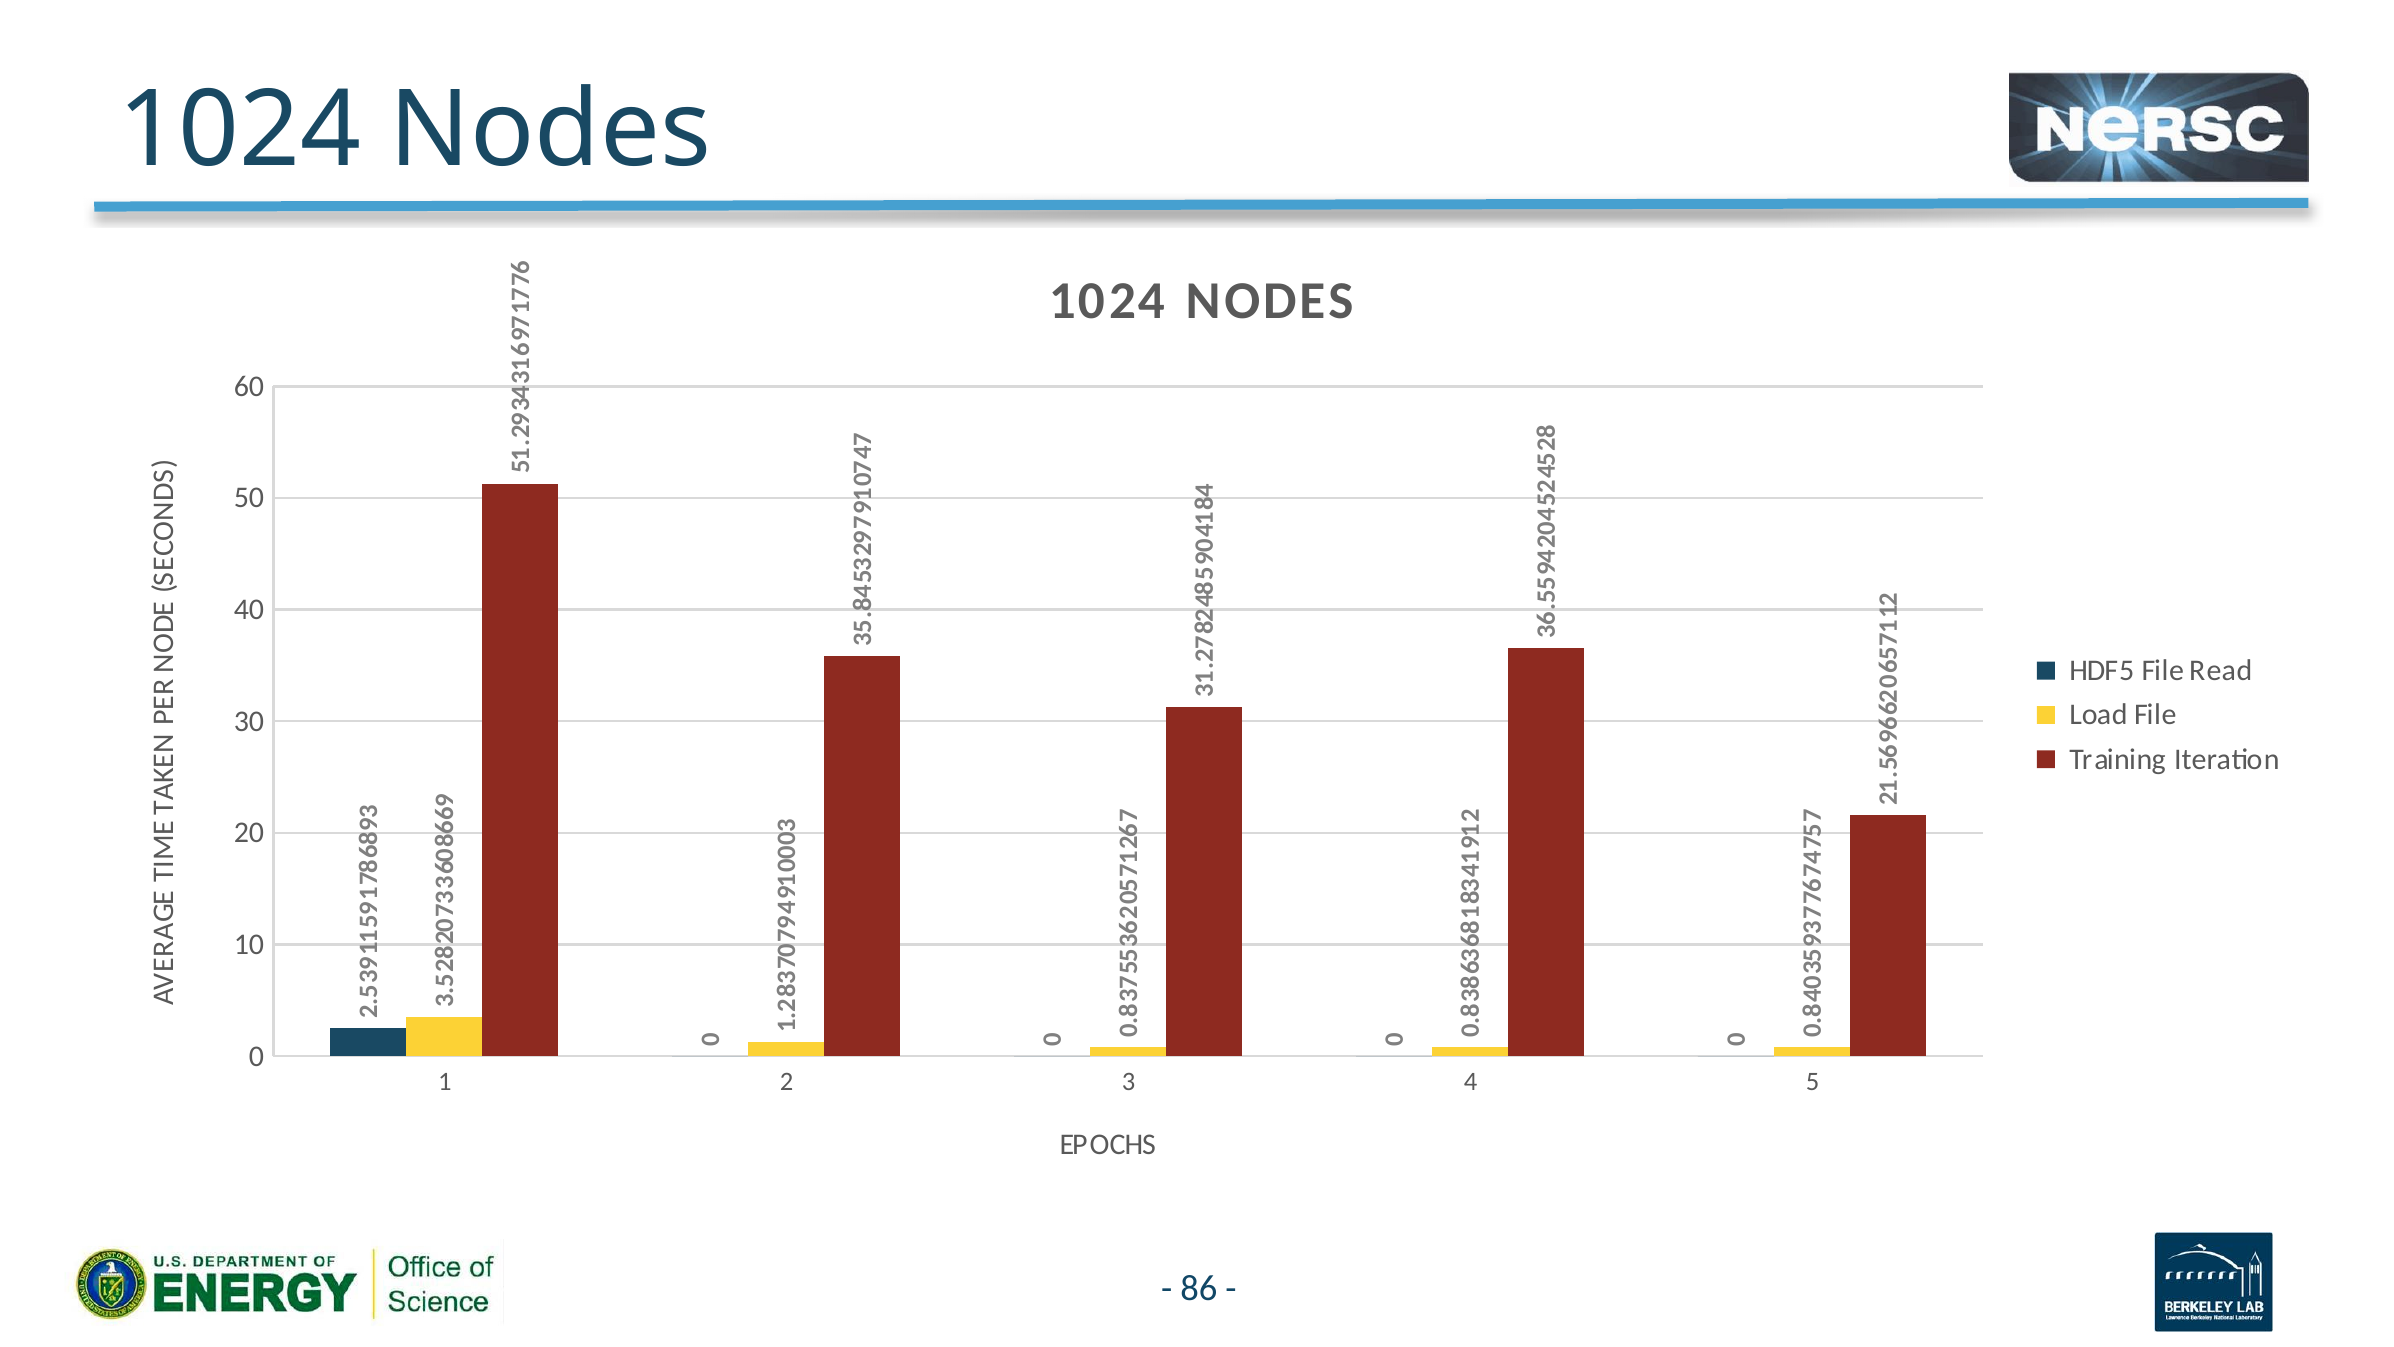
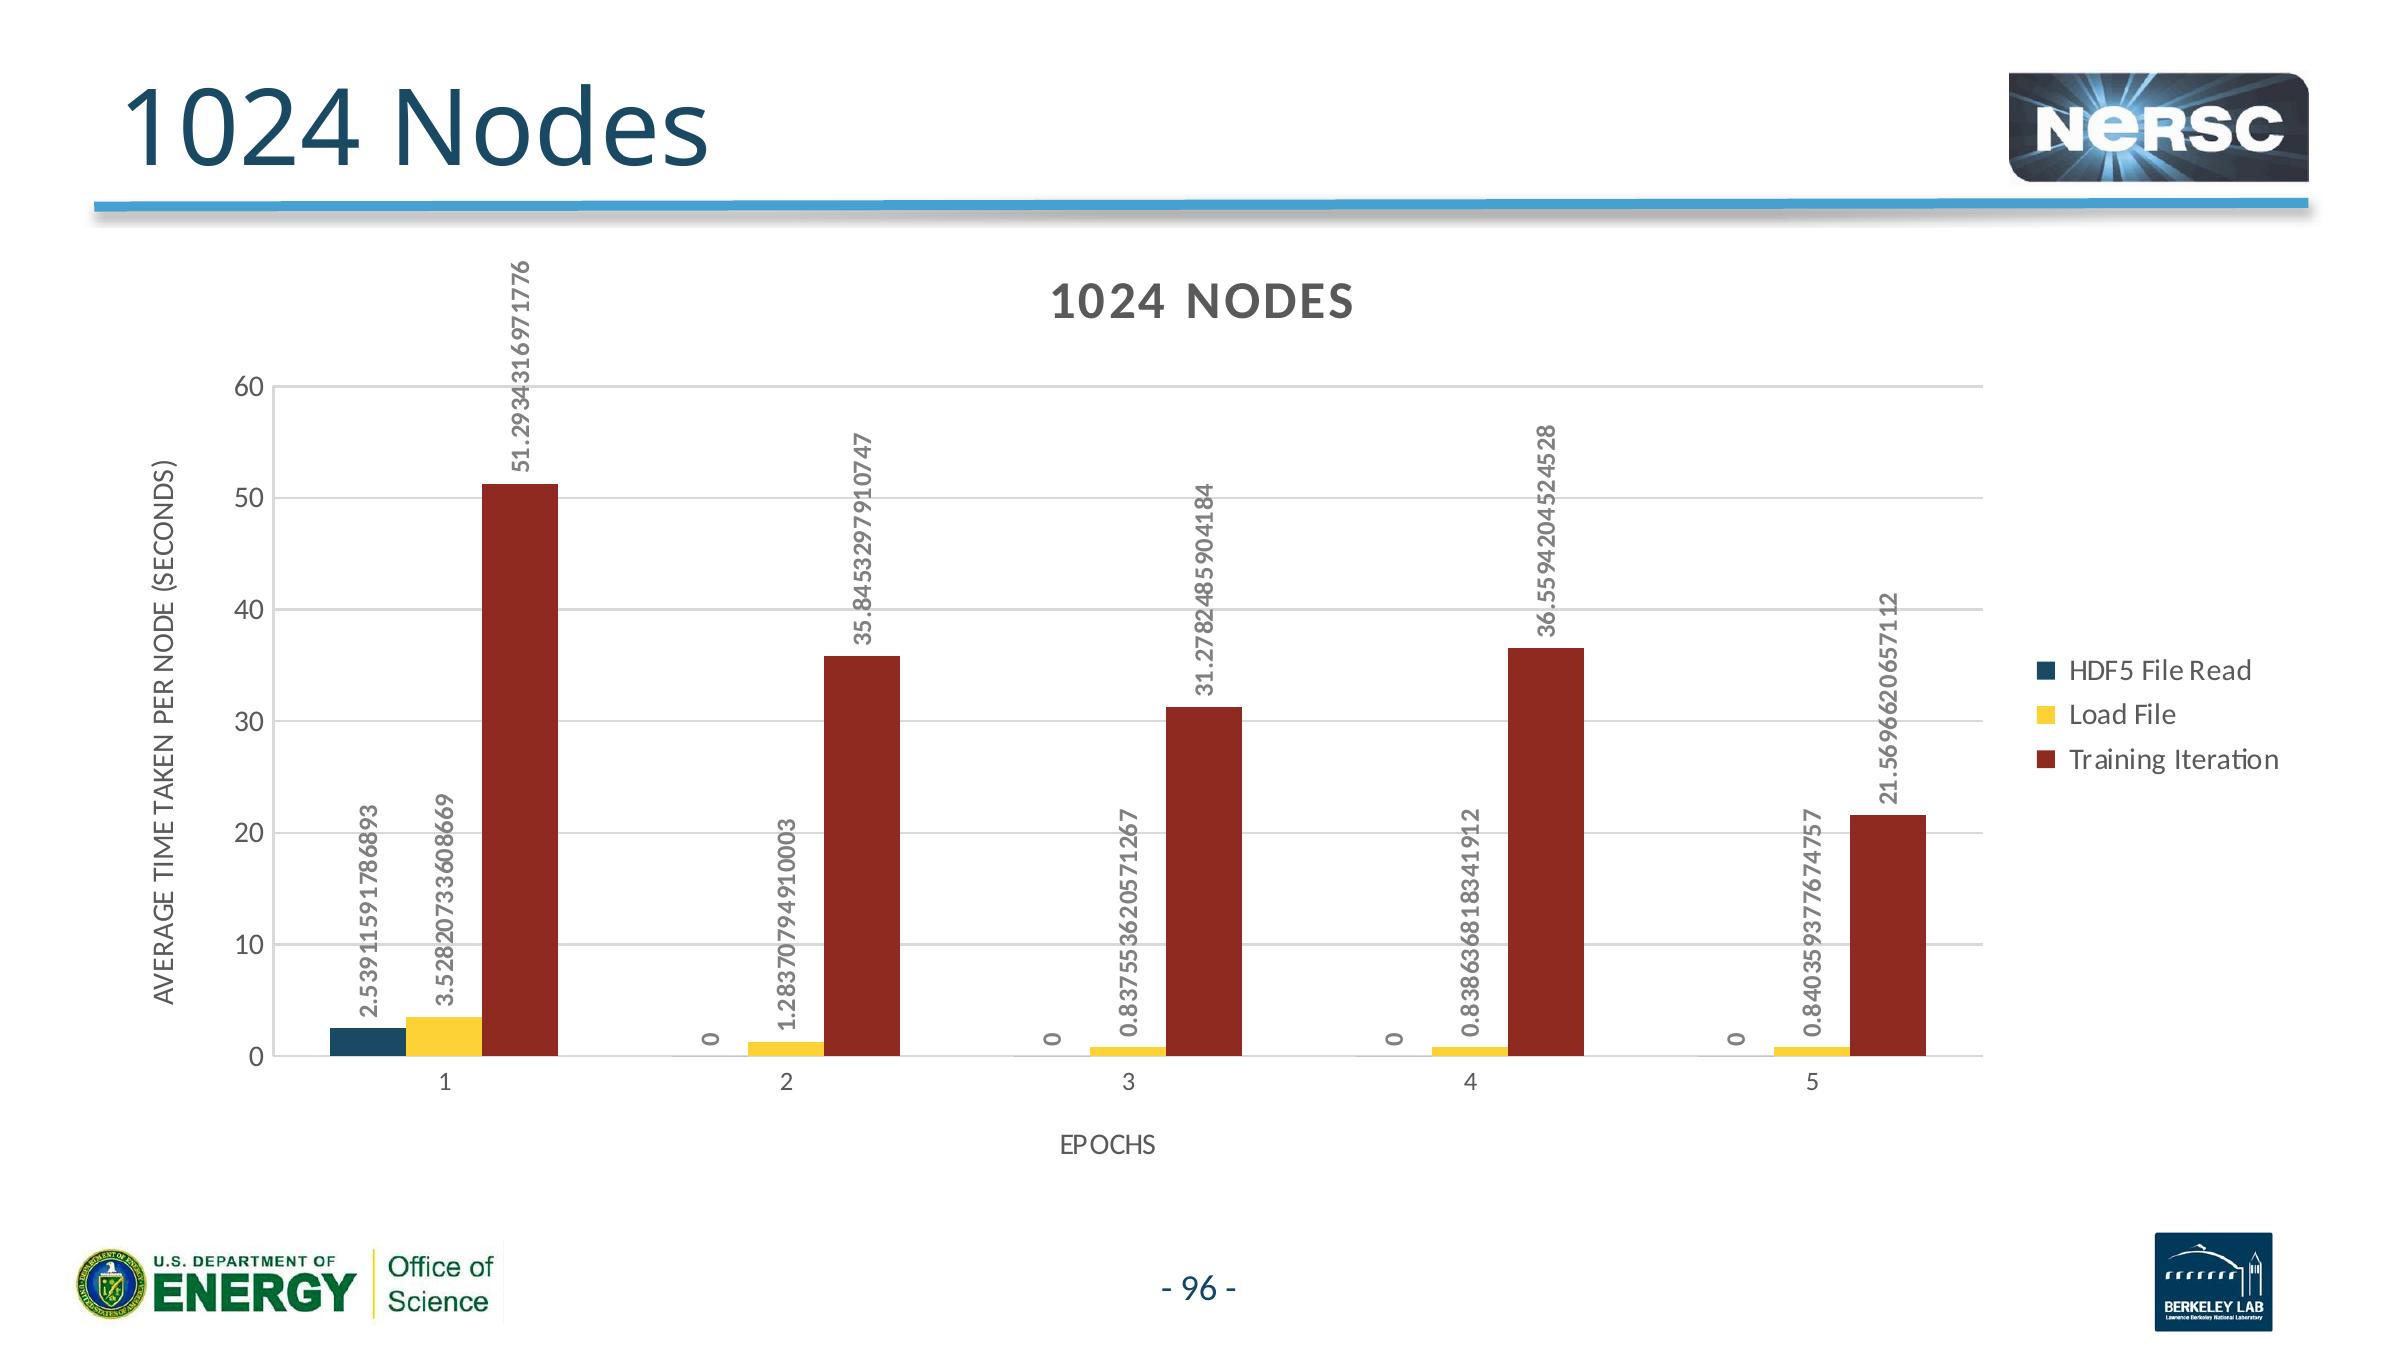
86: 86 -> 96 (1199, 1288)
